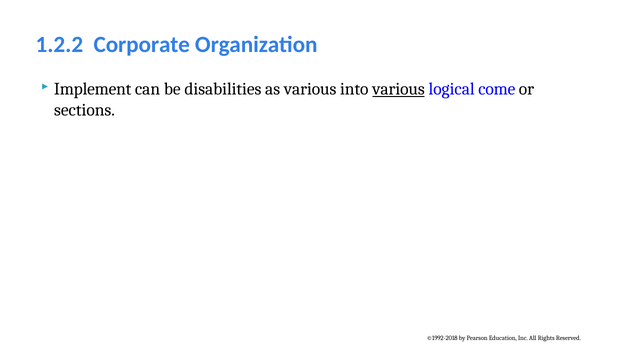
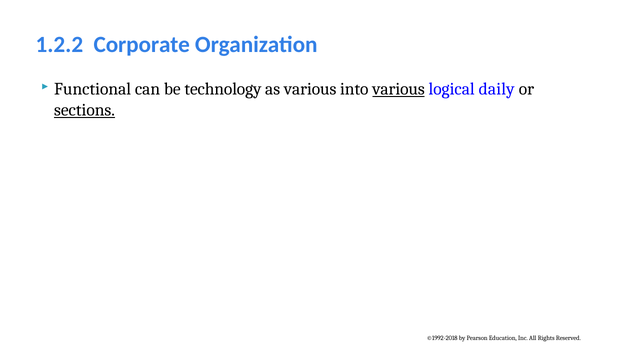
Implement: Implement -> Functional (93, 89)
disabilities: disabilities -> technology (223, 89)
come: come -> daily (497, 89)
sections underline: none -> present (85, 110)
